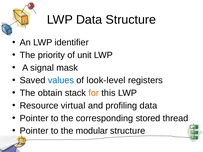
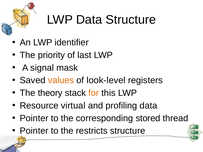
unit: unit -> last (84, 55)
values colour: blue -> orange (61, 80)
obtain: obtain -> theory (50, 93)
modular: modular -> restricts (92, 131)
